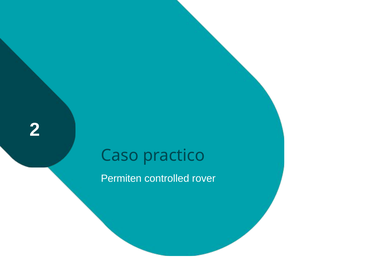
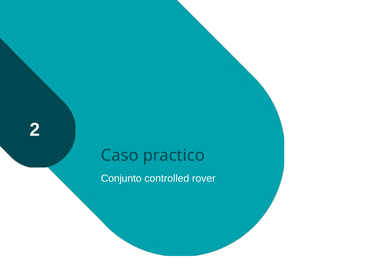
Permiten: Permiten -> Conjunto (121, 178)
